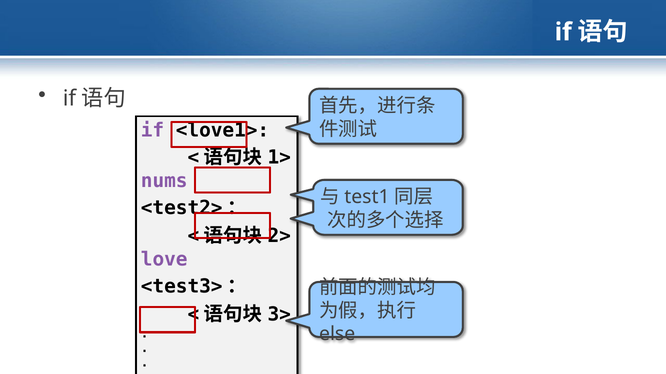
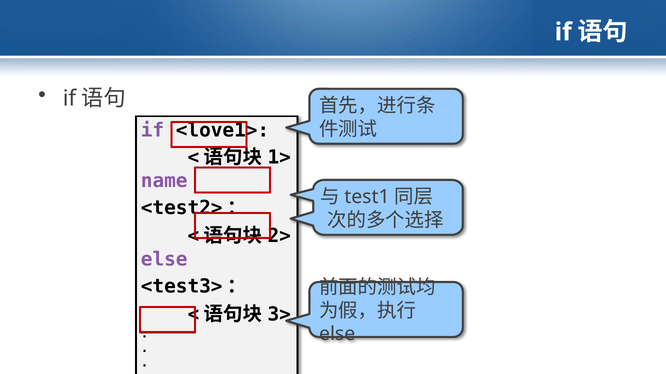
nums: nums -> name (164, 181)
love: love -> else (164, 260)
